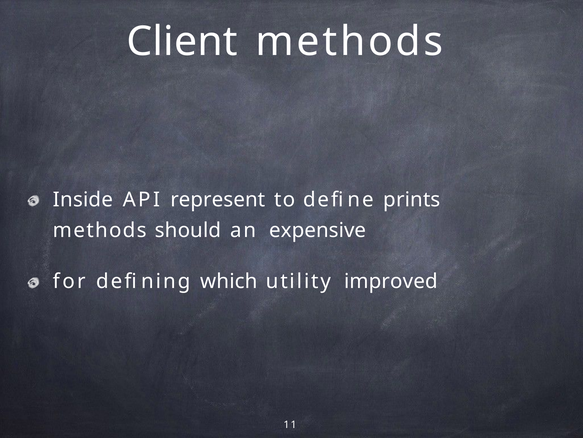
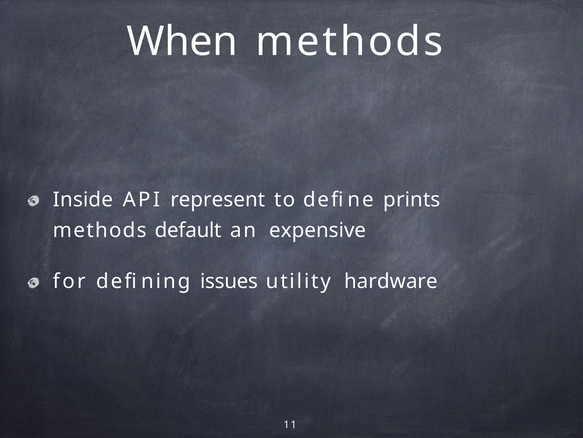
Client: Client -> When (182, 42)
should: should -> default (188, 230)
which: which -> issues (229, 281)
improved: improved -> hardware (391, 281)
